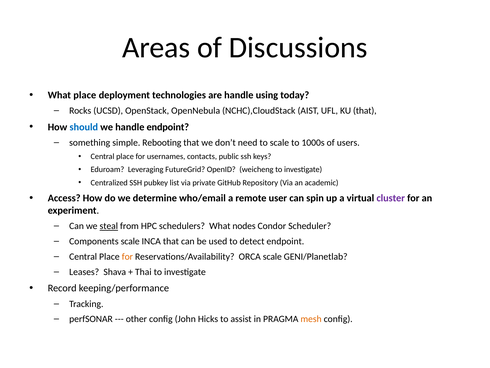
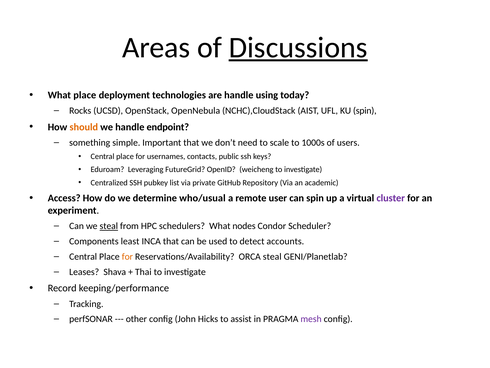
Discussions underline: none -> present (298, 47)
KU that: that -> spin (365, 111)
should colour: blue -> orange (84, 127)
Rebooting: Rebooting -> Important (162, 143)
who/email: who/email -> who/usual (202, 198)
Components scale: scale -> least (130, 241)
detect endpoint: endpoint -> accounts (285, 241)
ORCA scale: scale -> steal (272, 256)
mesh colour: orange -> purple (311, 319)
